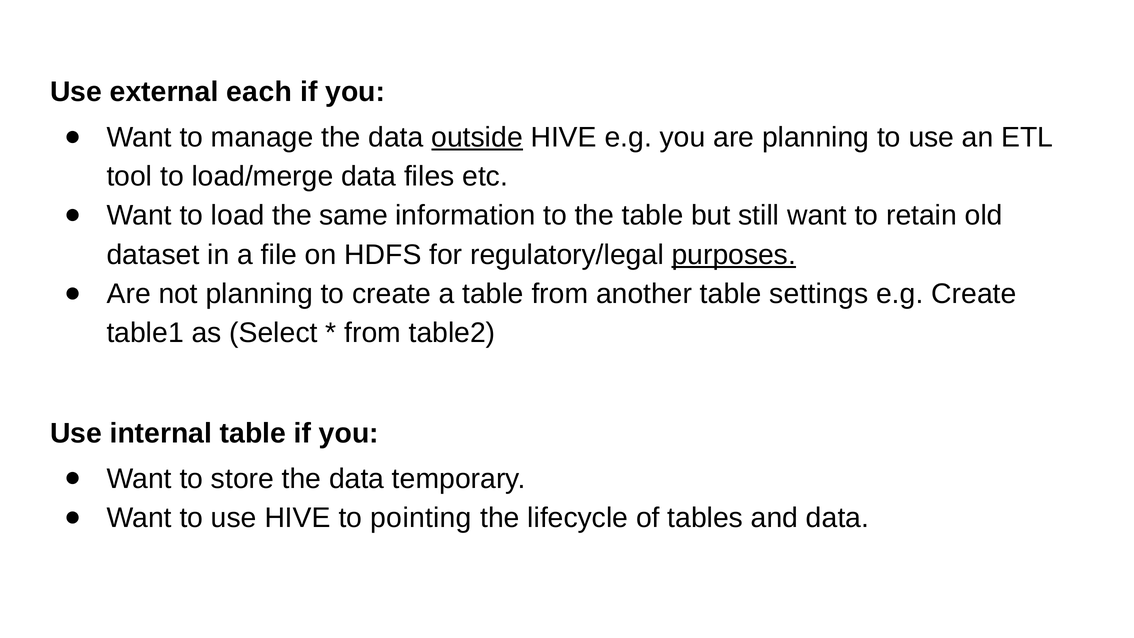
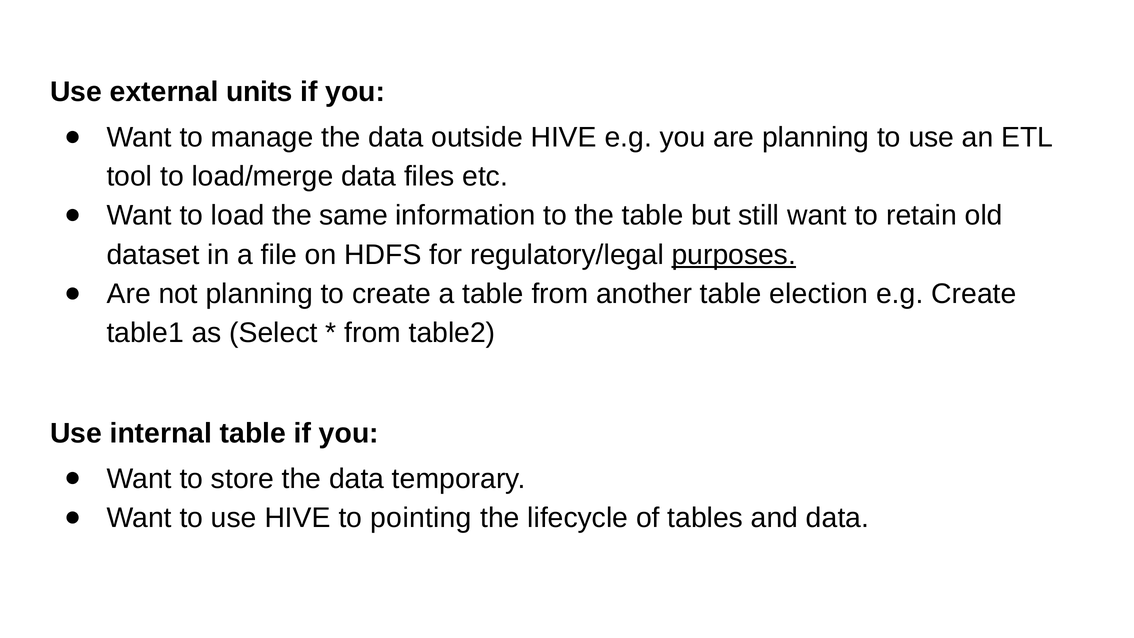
each: each -> units (259, 92)
outside underline: present -> none (477, 137)
settings: settings -> election (819, 294)
